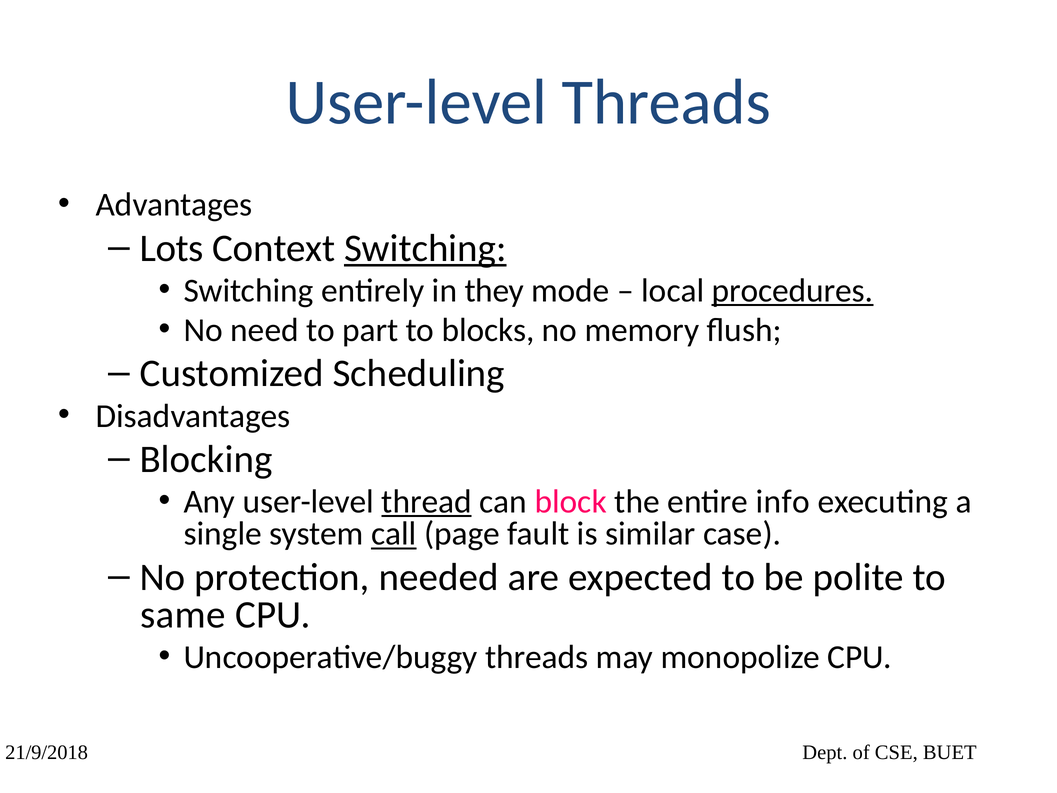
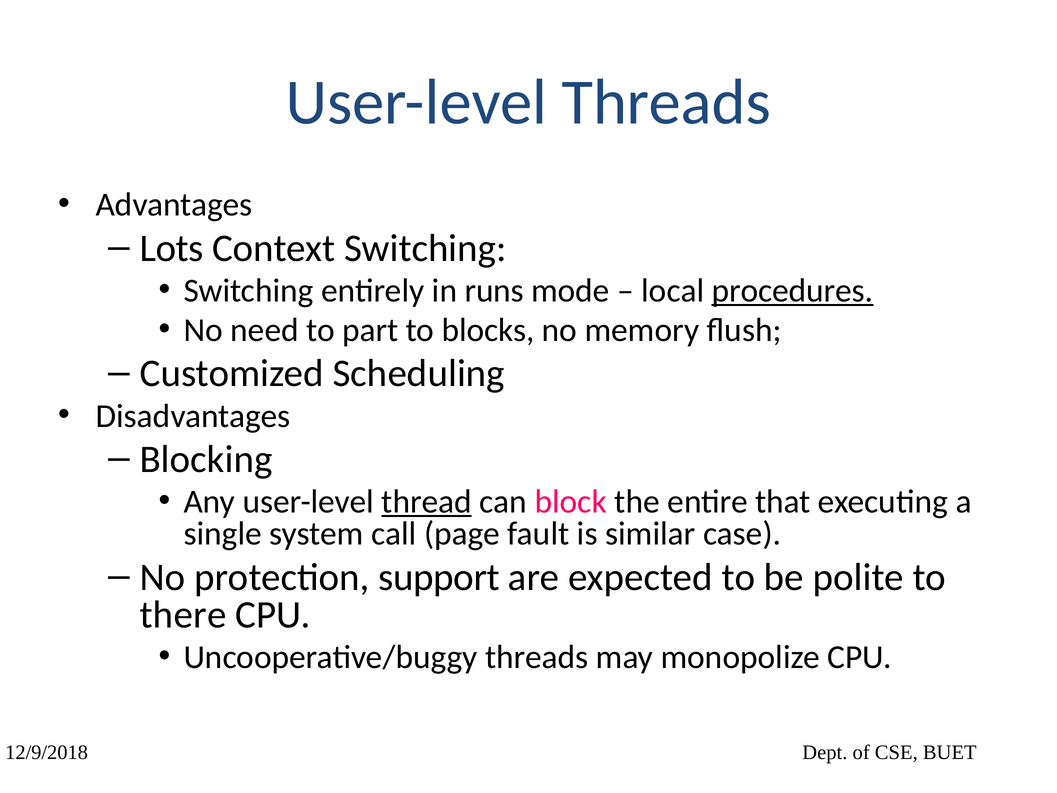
Switching underline: present -> none (425, 248)
they: they -> runs (494, 291)
info: info -> that (783, 502)
call underline: present -> none (394, 534)
needed: needed -> support (439, 577)
same: same -> there (183, 615)
21/9/2018: 21/9/2018 -> 12/9/2018 (47, 752)
